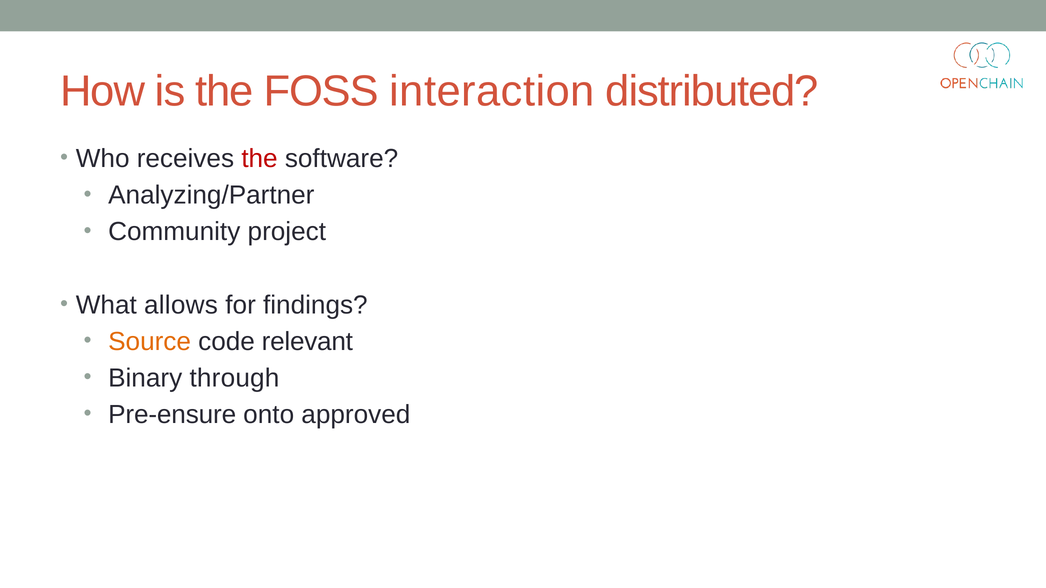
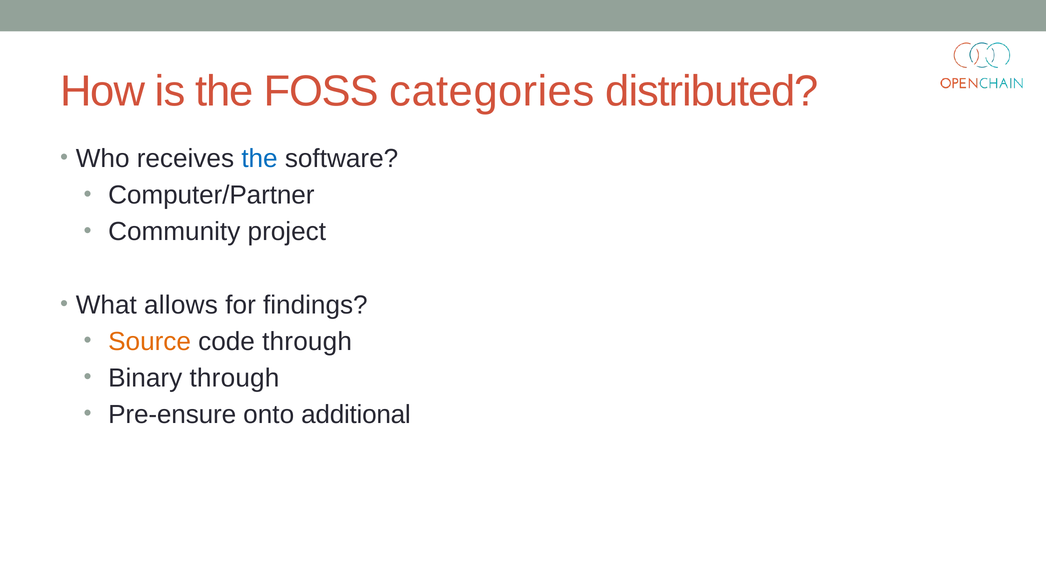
interaction: interaction -> categories (492, 91)
the colour: red -> blue (260, 159)
Analyzing/Partner: Analyzing/Partner -> Computer/Partner (211, 195)
code relevant: relevant -> through (307, 342)
approved: approved -> additional (356, 415)
